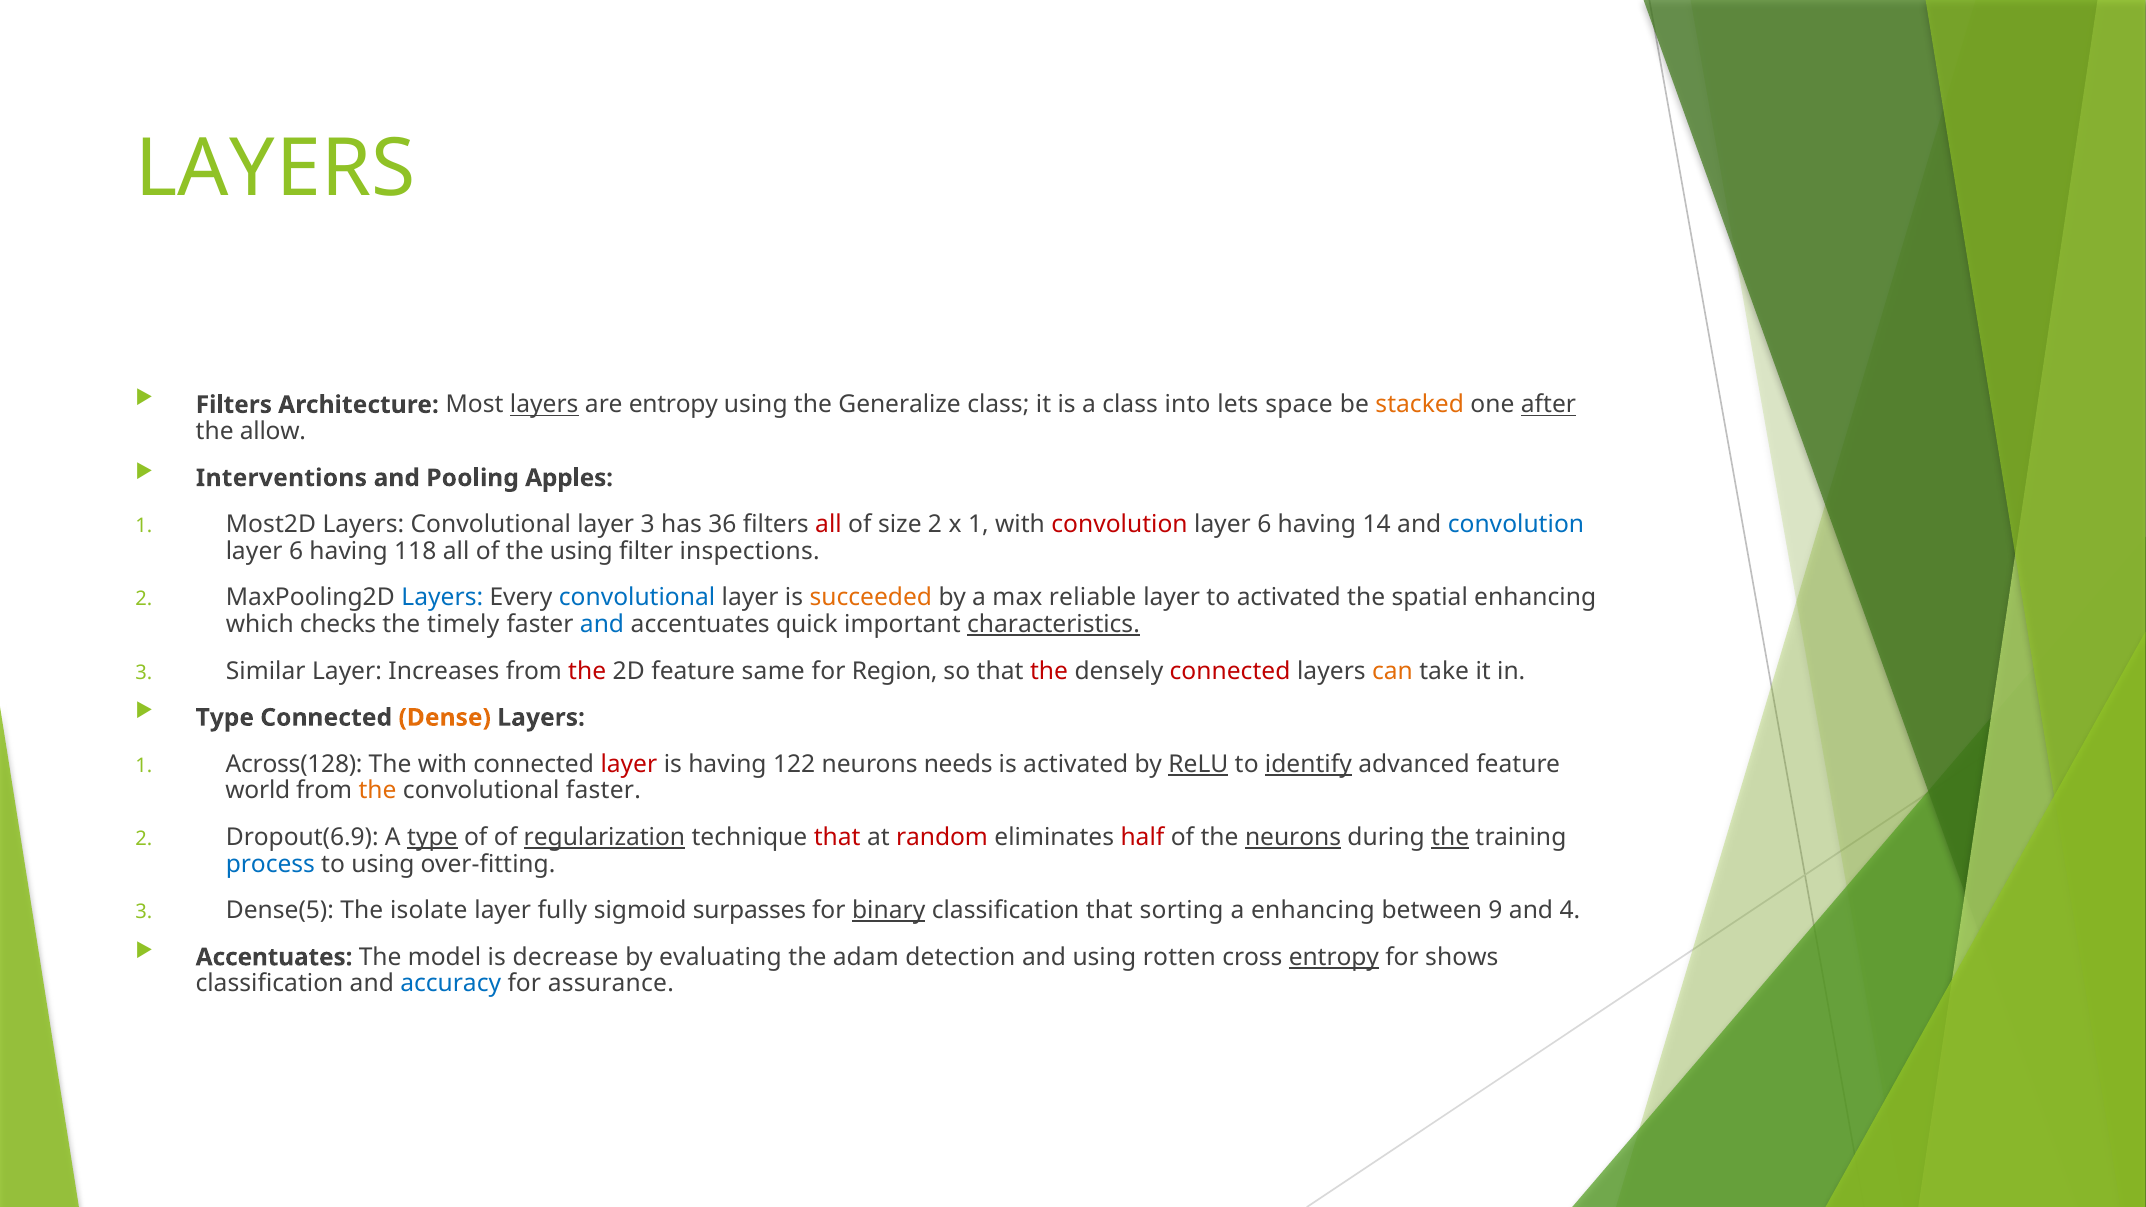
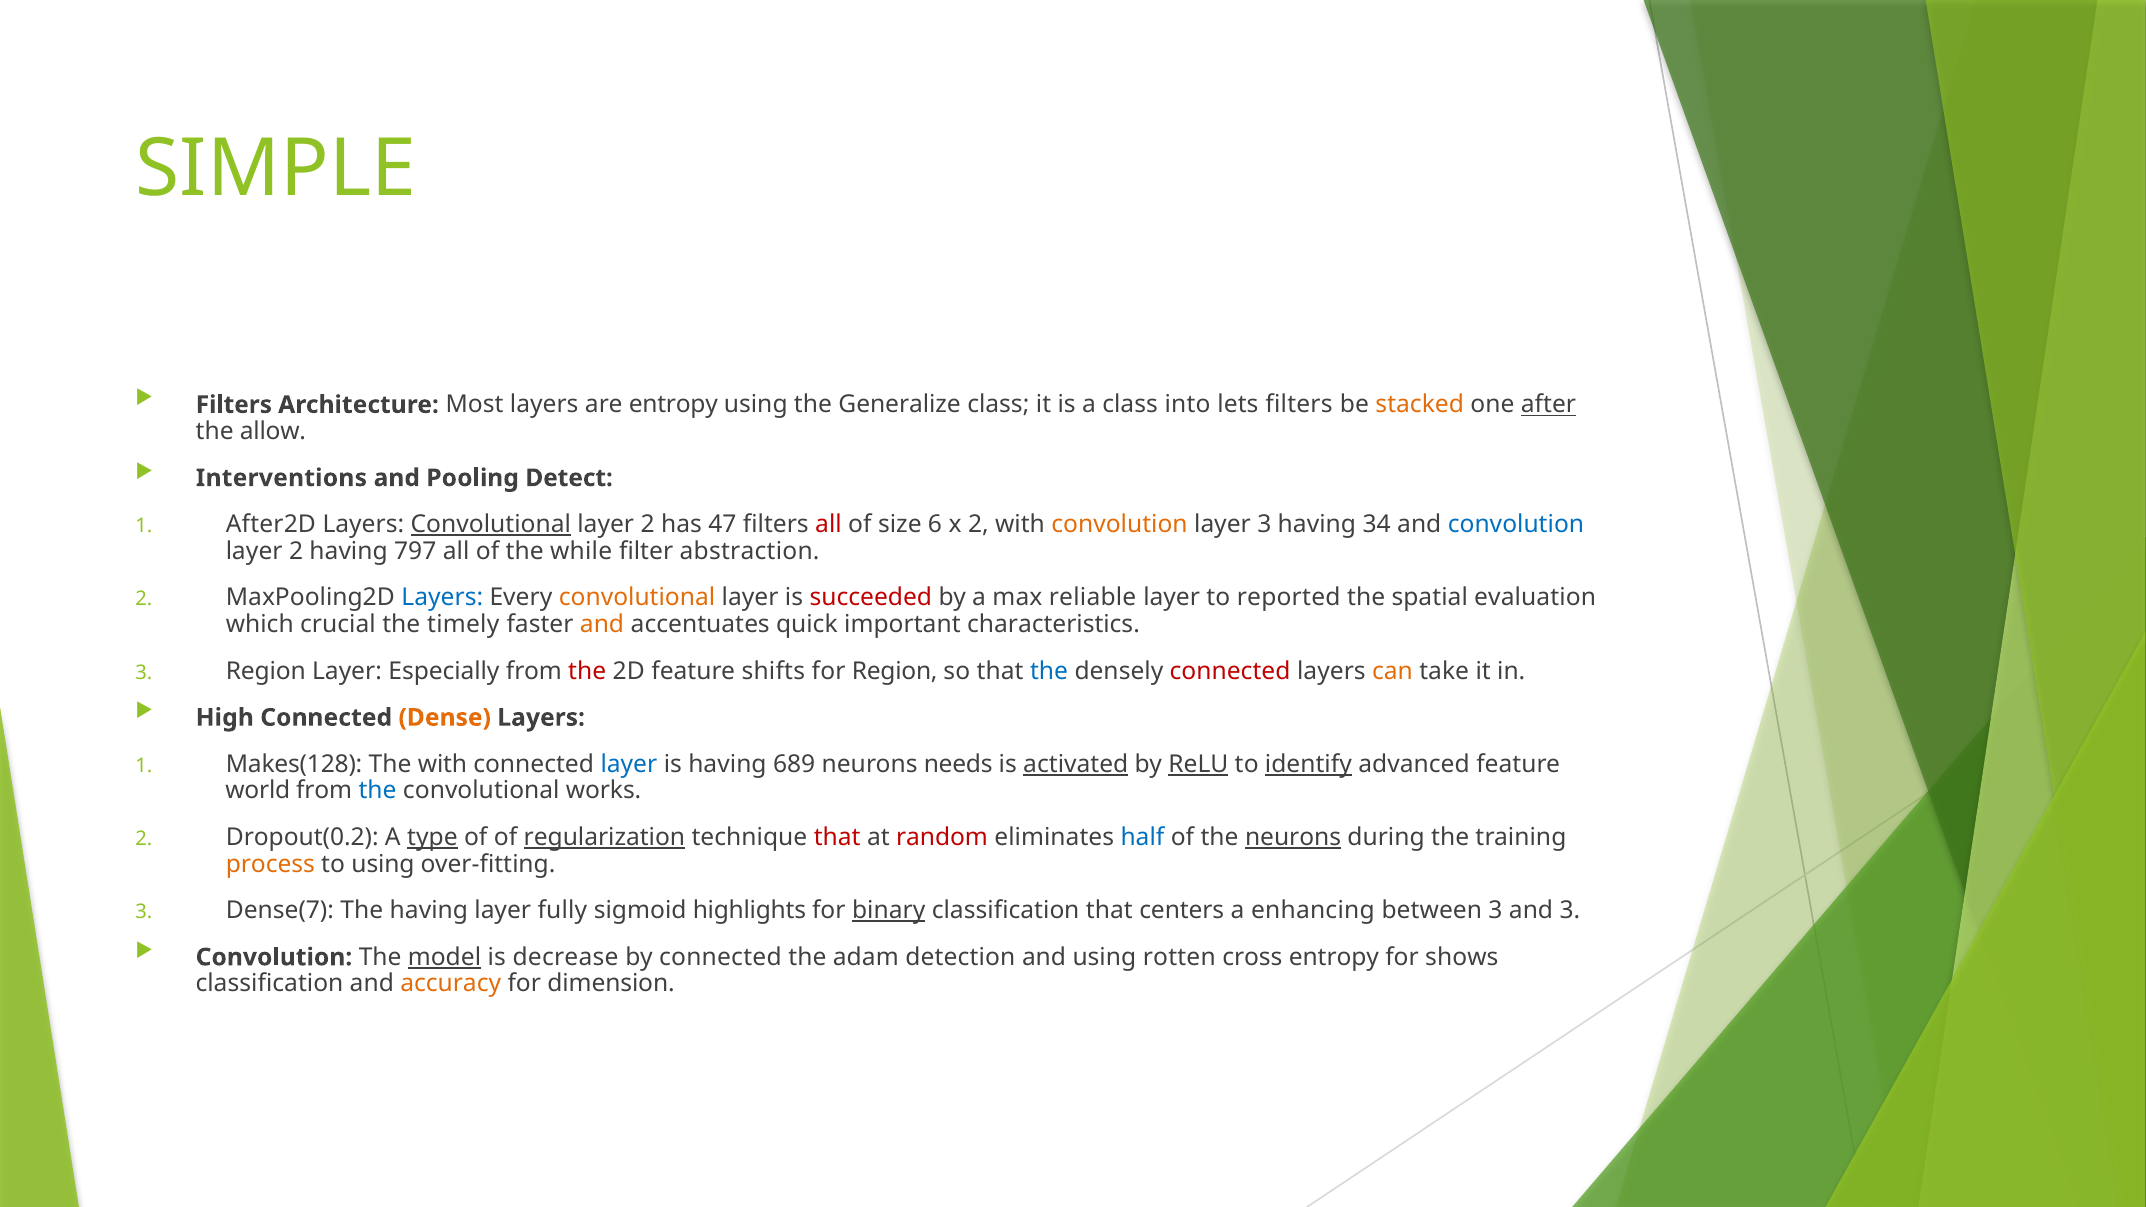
LAYERS: LAYERS -> SIMPLE (276, 169)
layers underline: present -> none (544, 405)
lets space: space -> filters (1299, 405)
Apples: Apples -> Detect (569, 478)
Most2D: Most2D -> After2D (271, 525)
Convolutional underline: none -> present (491, 525)
3: 3 -> 2 (648, 525)
36: 36 -> 47 (722, 525)
size 2: 2 -> 6 (935, 525)
x 1: 1 -> 2 (978, 525)
convolution colour: red -> orange (1120, 525)
6: 6 -> 3 (1264, 525)
14: 14 -> 34 (1377, 525)
6: 6 -> 2 (296, 551)
118: 118 -> 797 (415, 551)
the using: using -> while (581, 551)
inspections: inspections -> abstraction (750, 551)
convolutional colour: blue -> orange (637, 598)
succeeded colour: orange -> red (871, 598)
to activated: activated -> reported (1289, 598)
spatial enhancing: enhancing -> evaluation (1535, 598)
checks: checks -> crucial (338, 624)
and colour: blue -> orange (602, 624)
characteristics underline: present -> none (1053, 624)
3 Similar: Similar -> Region (266, 671)
Increases: Increases -> Especially (444, 671)
same: same -> shifts (773, 671)
the colour: red -> blue (1049, 671)
Type: Type -> High (225, 718)
Across(128: Across(128 -> Makes(128 (294, 764)
layer colour: red -> blue (629, 764)
122: 122 -> 689 (794, 764)
activated underline: none -> present (1076, 764)
the colour: orange -> blue (378, 791)
convolutional faster: faster -> works (604, 791)
Dropout(6.9: Dropout(6.9 -> Dropout(0.2 (302, 837)
half colour: red -> blue (1142, 837)
the underline: present -> none (1450, 837)
process colour: blue -> orange (270, 864)
Dense(5: Dense(5 -> Dense(7 (280, 911)
The isolate: isolate -> having (429, 911)
surpasses: surpasses -> highlights (749, 911)
sorting: sorting -> centers (1182, 911)
between 9: 9 -> 3 (1495, 911)
and 4: 4 -> 3 (1570, 911)
Accentuates: Accentuates -> Convolution (274, 957)
model underline: none -> present (444, 957)
by evaluating: evaluating -> connected (720, 957)
entropy underline: present -> none (1334, 957)
accuracy colour: blue -> orange (451, 984)
assurance: assurance -> dimension (611, 984)
